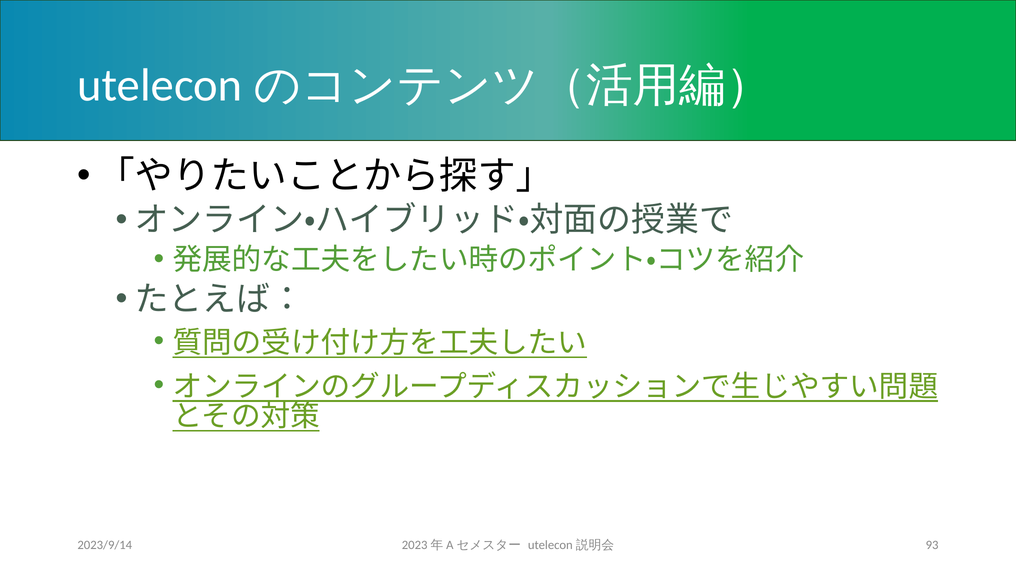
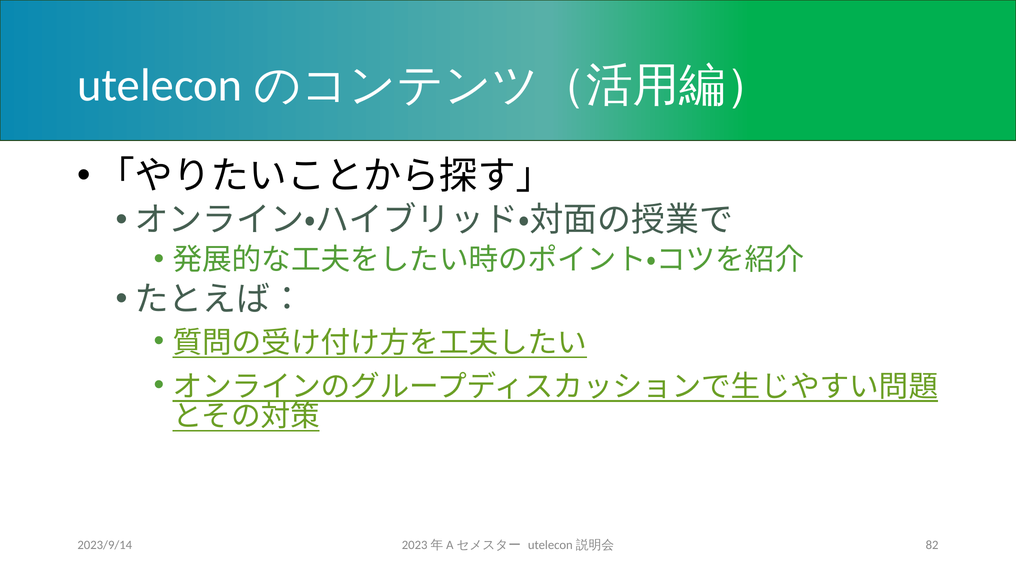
93: 93 -> 82 (932, 546)
